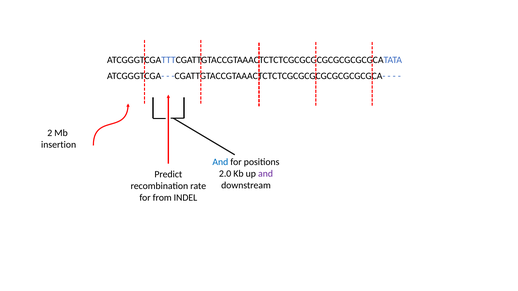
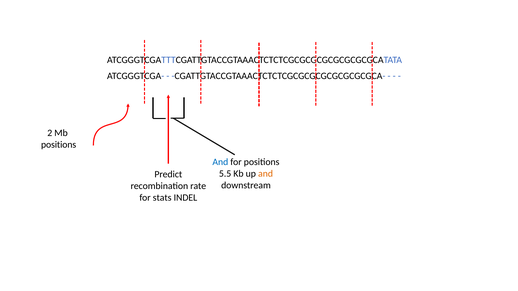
insertion: insertion -> positions (59, 145)
2.0: 2.0 -> 5.5 (225, 174)
and colour: purple -> orange (266, 174)
from: from -> stats (162, 198)
